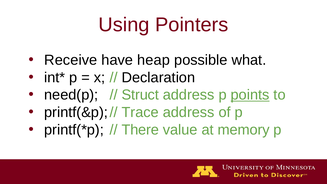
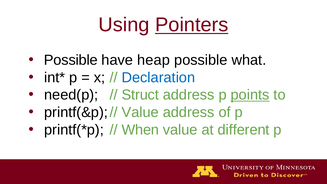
Pointers underline: none -> present (192, 25)
Receive: Receive -> Possible (71, 60)
Declaration colour: black -> blue (158, 77)
Trace: Trace -> Value (140, 112)
There: There -> When (140, 130)
memory: memory -> different (244, 130)
